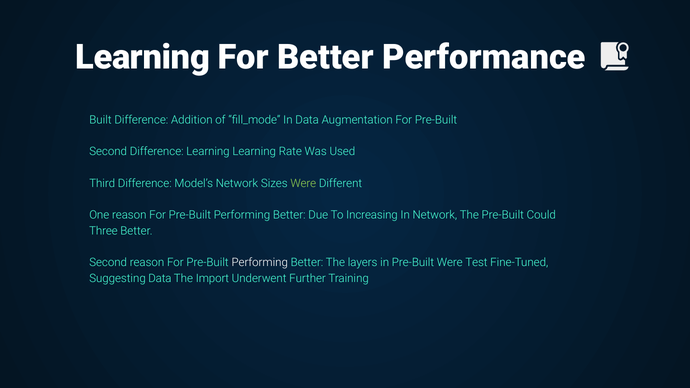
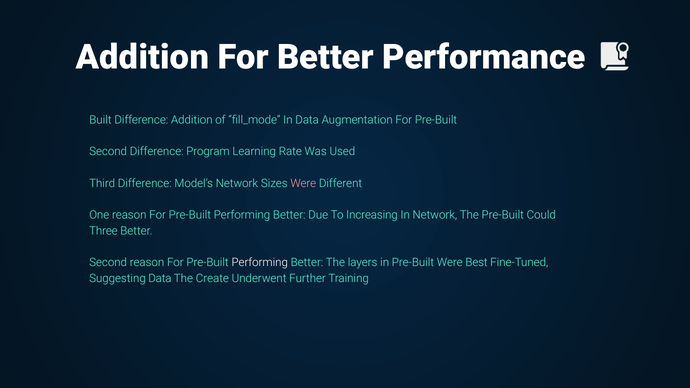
Learning: Learning -> Addition (142, 57)
Difference Learning: Learning -> Program (208, 152)
Were colour: light green -> pink (303, 183)
Test: Test -> Best (477, 263)
Import: Import -> Create (212, 279)
